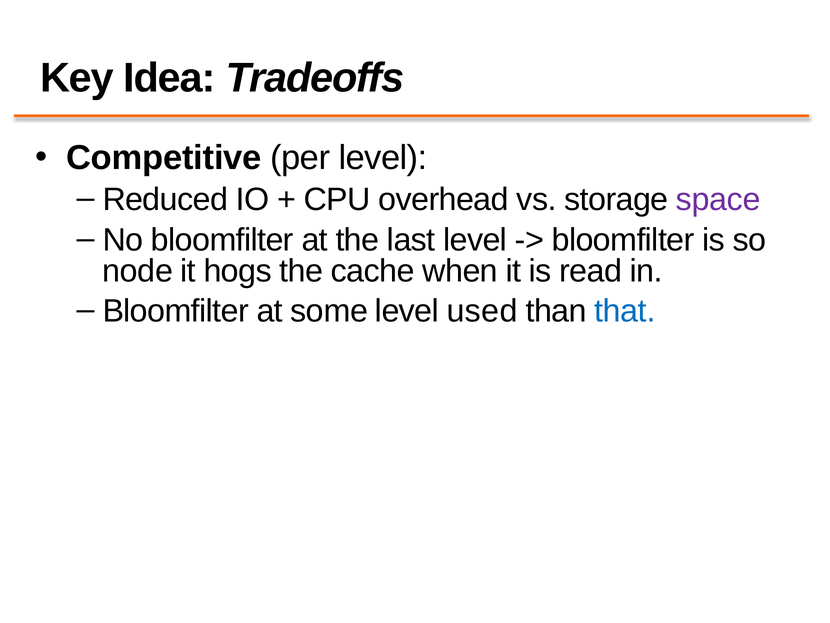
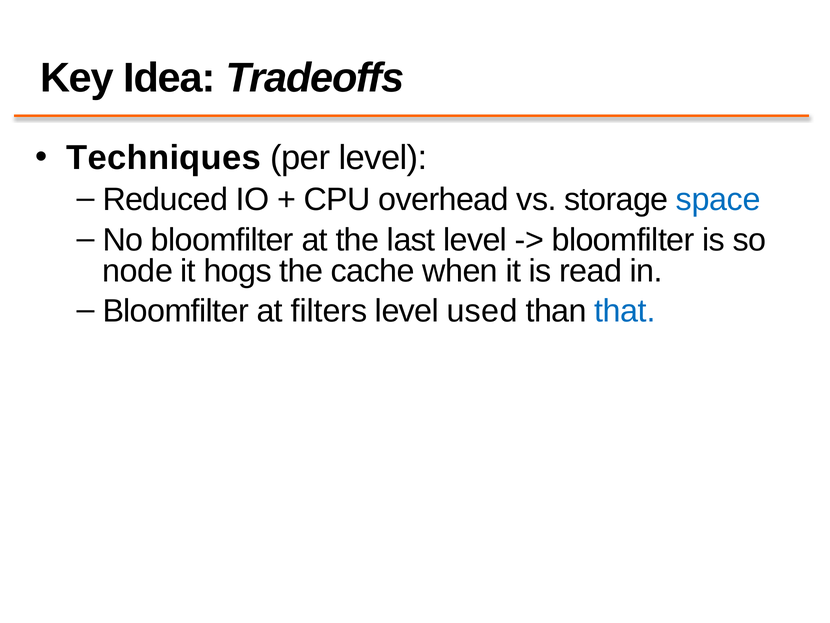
Competitive: Competitive -> Techniques (164, 158)
space colour: purple -> blue (718, 200)
some: some -> filters (329, 311)
